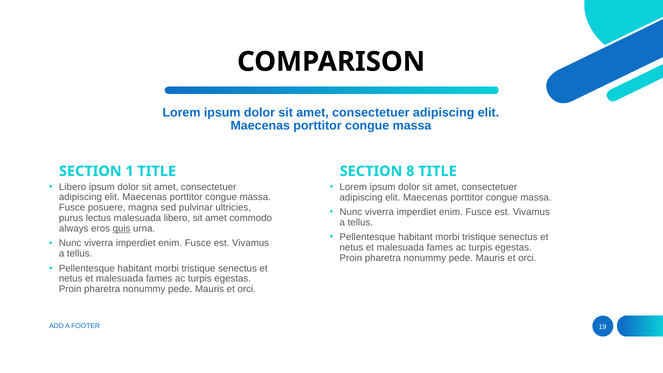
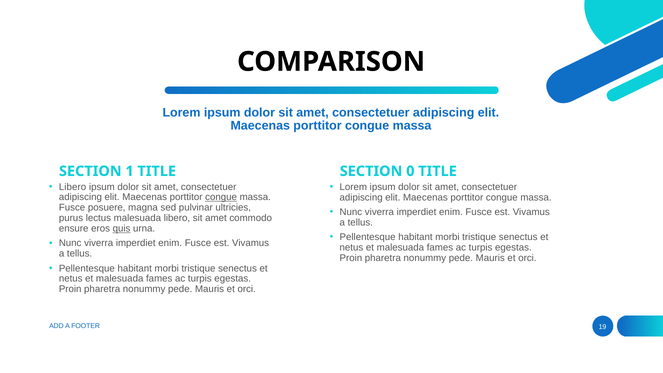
8: 8 -> 0 (410, 171)
congue underline: none -> present (221, 197)
always: always -> ensure (74, 229)
